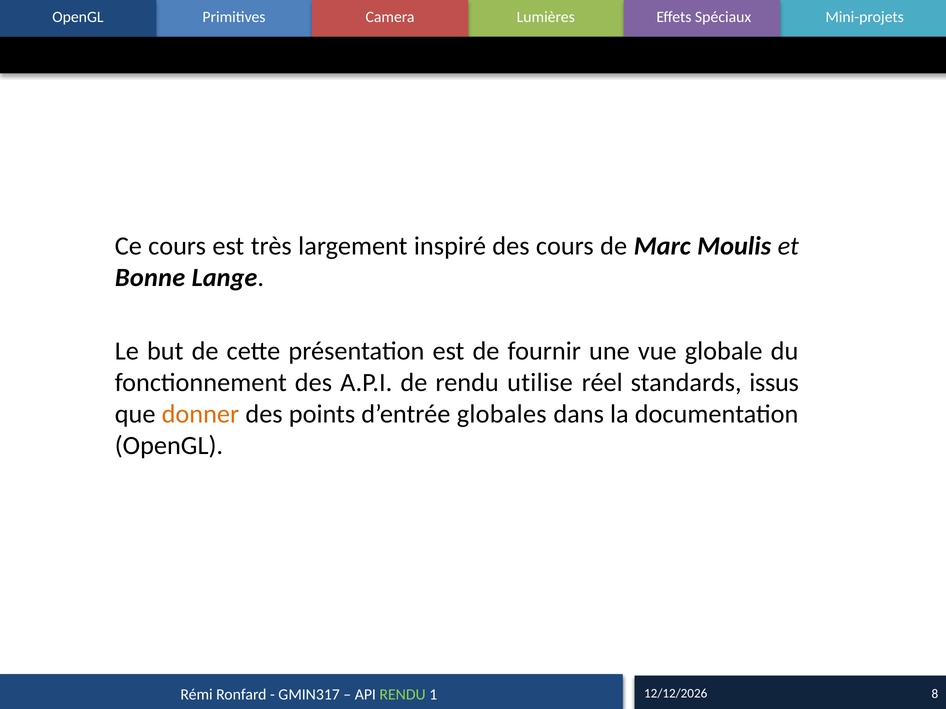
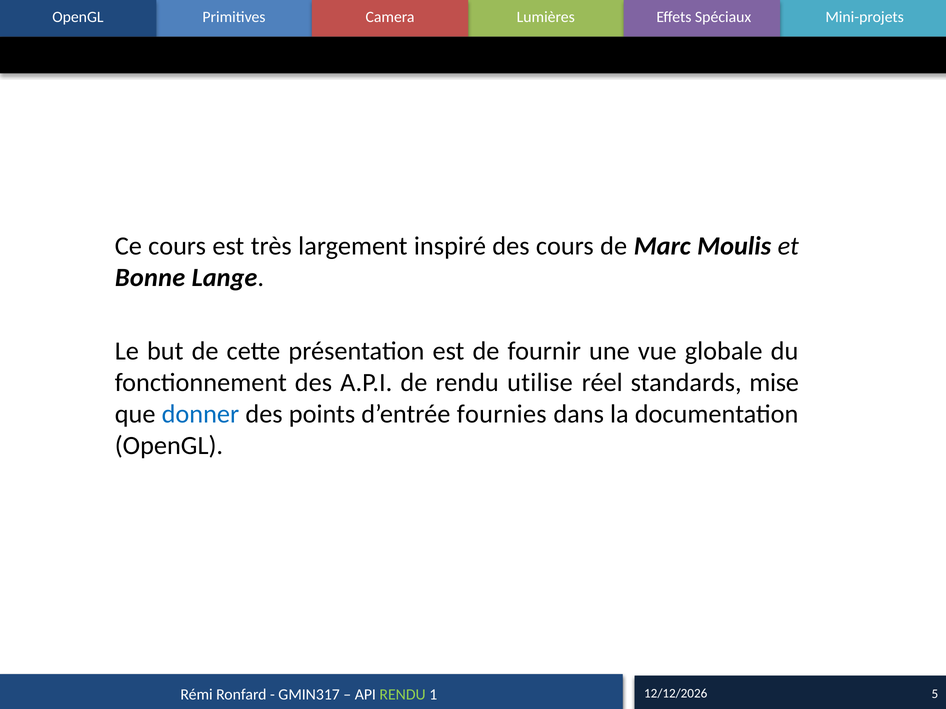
issus: issus -> mise (774, 383)
donner colour: orange -> blue (200, 414)
globales: globales -> fournies (502, 414)
8: 8 -> 5 (935, 694)
